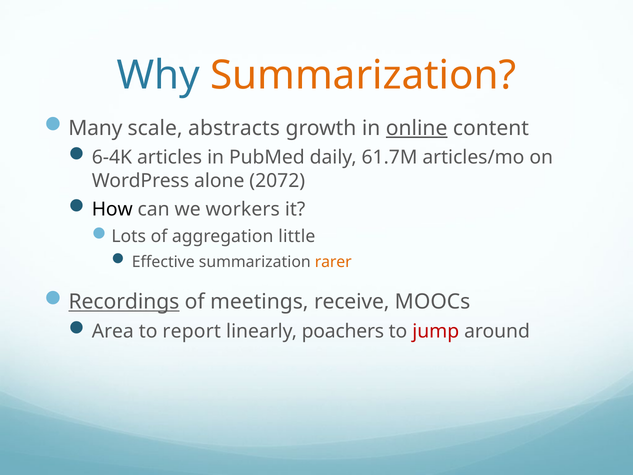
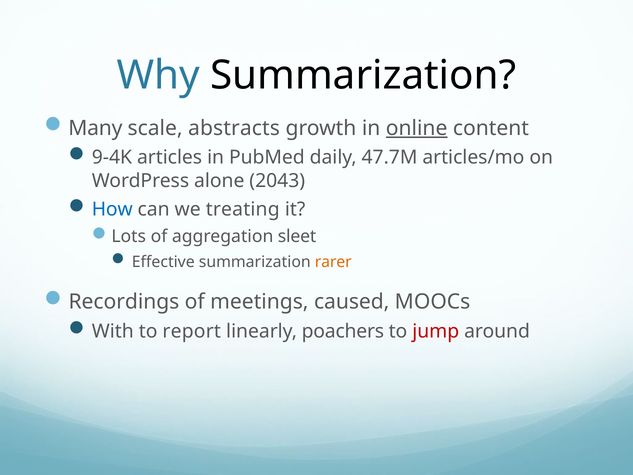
Summarization colour: orange -> black (363, 75)
6-4K: 6-4K -> 9-4K (112, 158)
61.7M: 61.7M -> 47.7M (390, 158)
2072: 2072 -> 2043 (277, 181)
How colour: black -> blue (112, 209)
workers: workers -> treating (243, 209)
little: little -> sleet (297, 237)
Recordings underline: present -> none (124, 302)
receive: receive -> caused (352, 302)
Area: Area -> With (113, 331)
